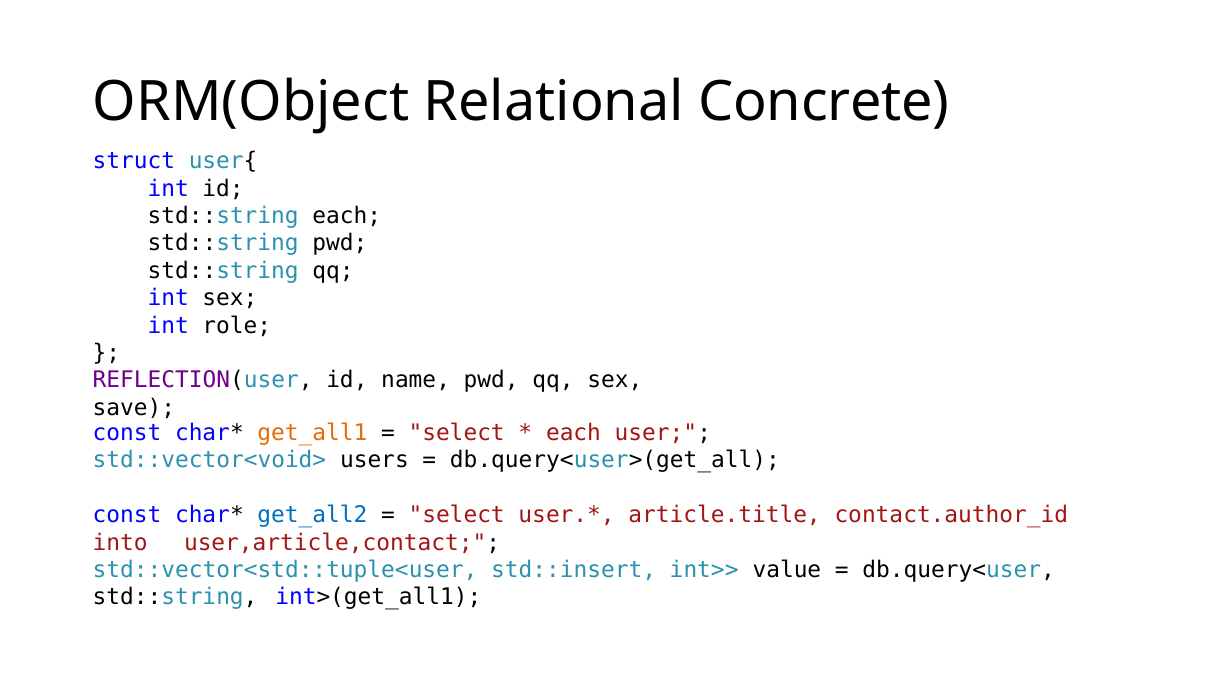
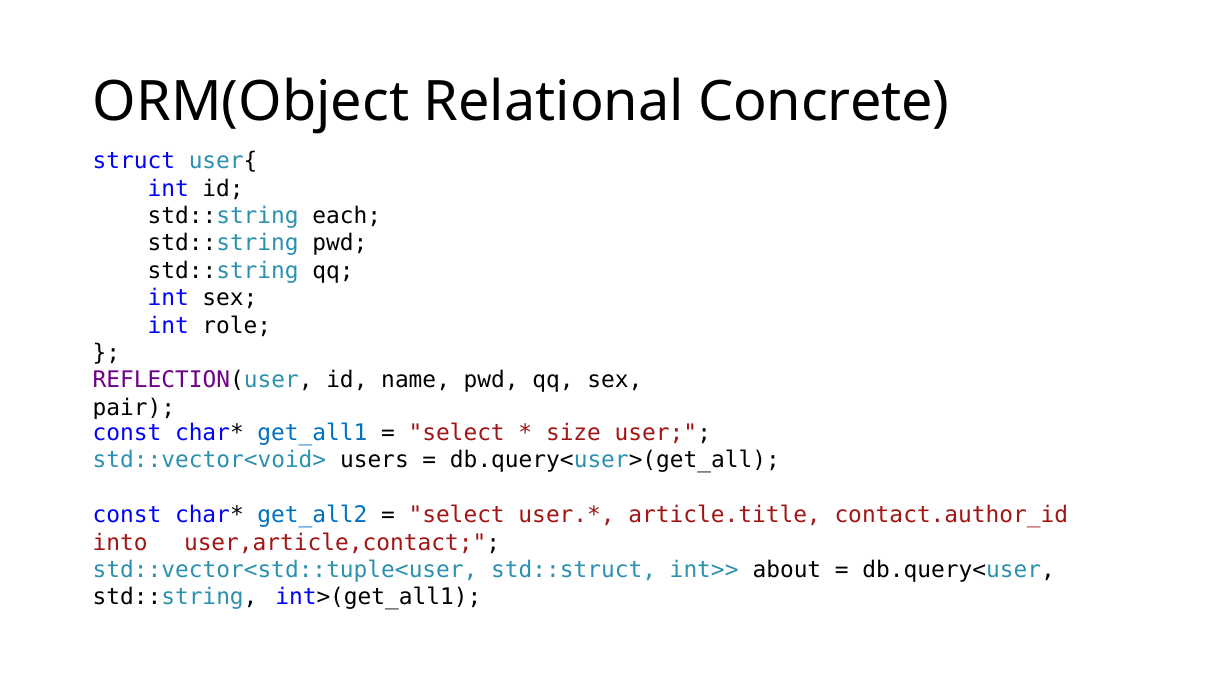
save: save -> pair (134, 408)
get_all1 colour: orange -> blue (312, 433)
each: each -> size (573, 433)
std::insert: std::insert -> std::struct (574, 570)
value: value -> about (787, 570)
